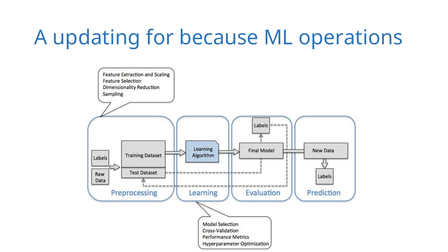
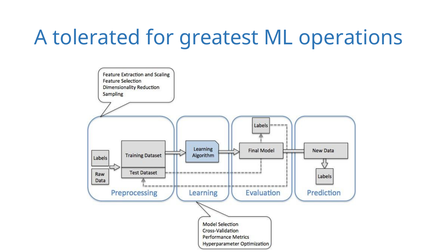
updating: updating -> tolerated (97, 38)
because: because -> greatest (219, 38)
